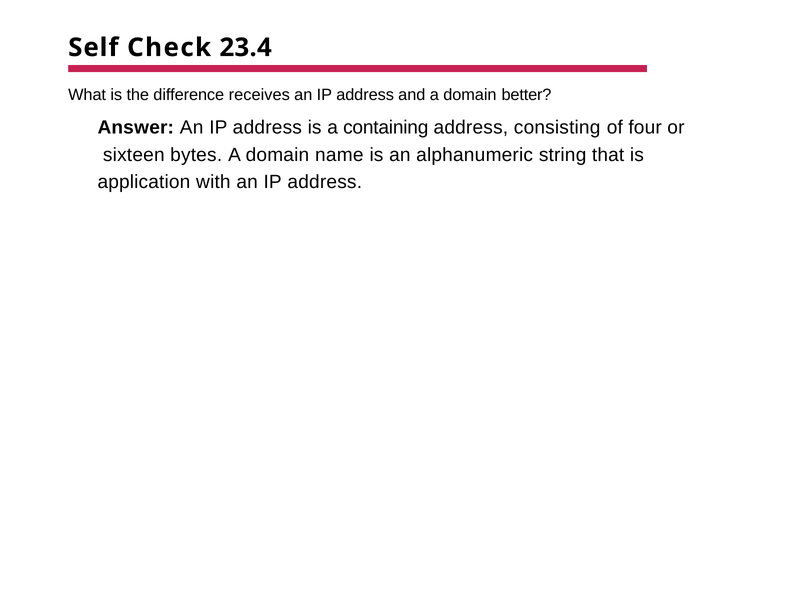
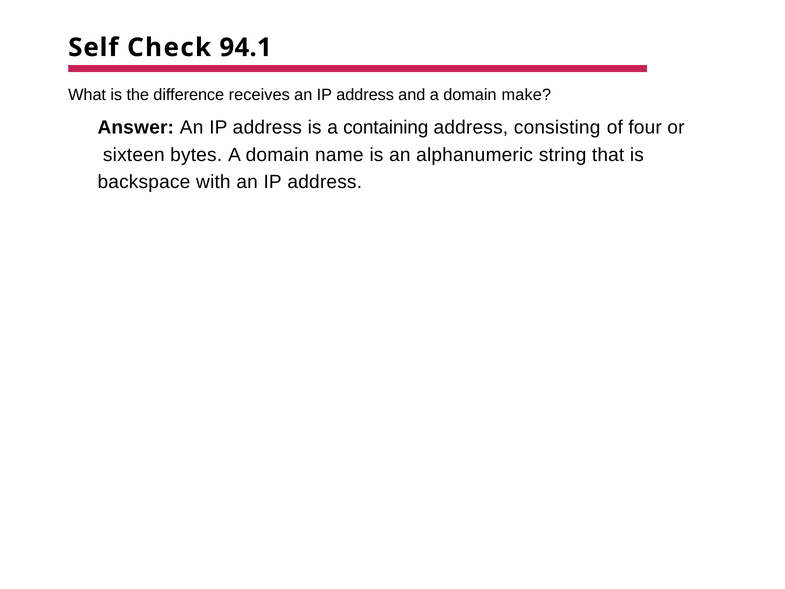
23.4: 23.4 -> 94.1 (246, 48)
better: better -> make (526, 95)
application: application -> backspace (144, 182)
